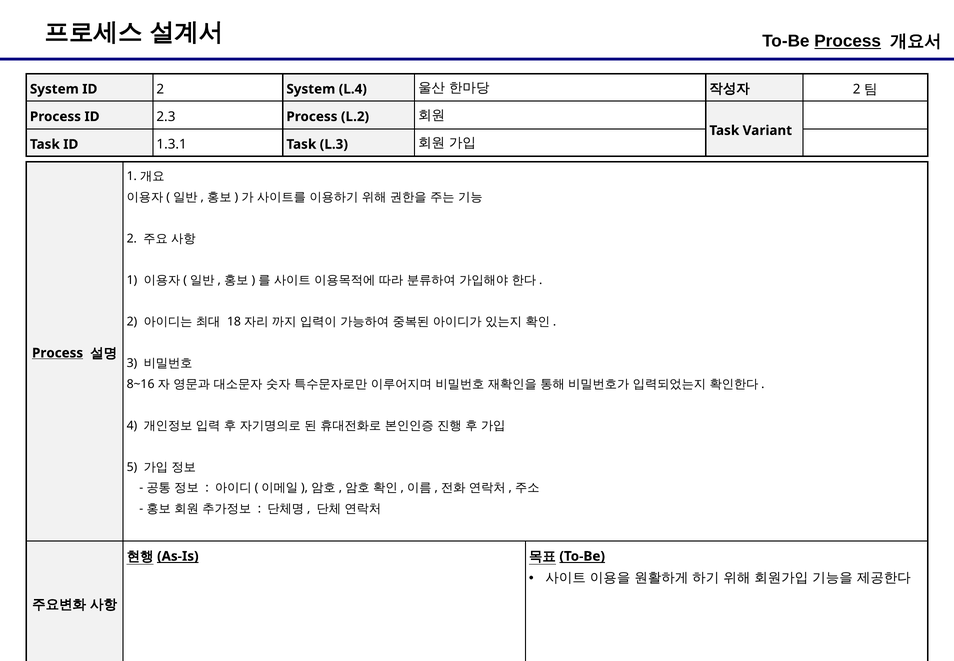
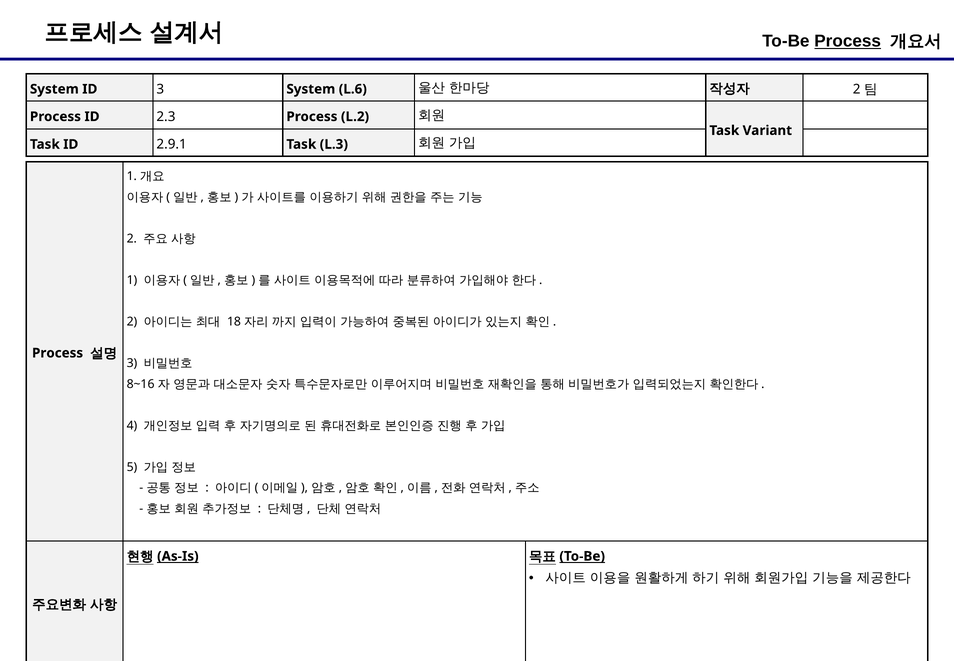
ID 2: 2 -> 3 (160, 89)
L.4: L.4 -> L.6 (353, 89)
1.3.1: 1.3.1 -> 2.9.1 (172, 144)
Process underline: present -> none (58, 353)
